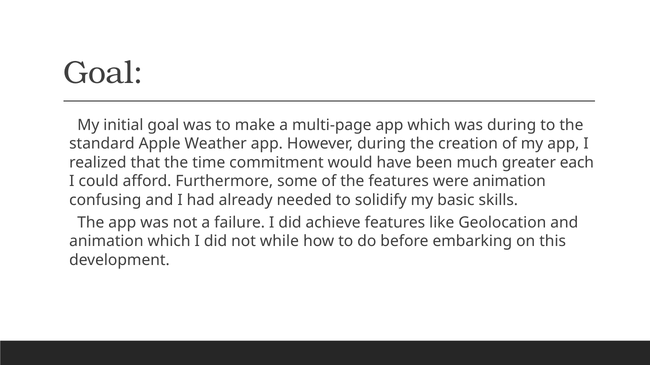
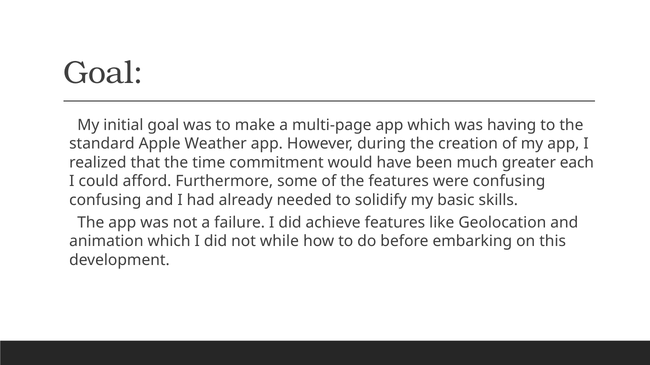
was during: during -> having (512, 125)
were animation: animation -> confusing (509, 181)
